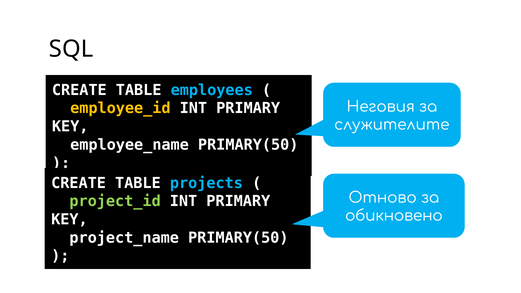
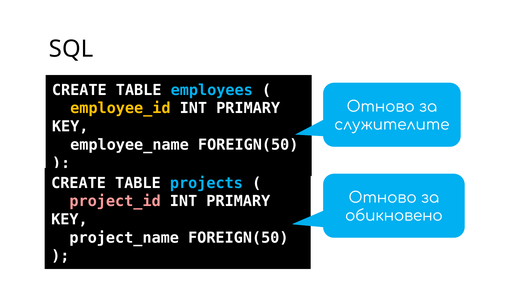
Неговия: Неговия -> Отново (381, 107)
employee_name PRIMARY(50: PRIMARY(50 -> FOREIGN(50 (248, 145)
project_id colour: light green -> pink (115, 201)
project_name PRIMARY(50: PRIMARY(50 -> FOREIGN(50 (238, 238)
